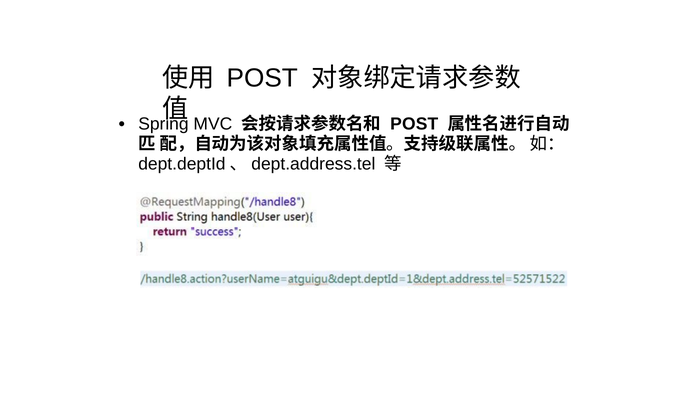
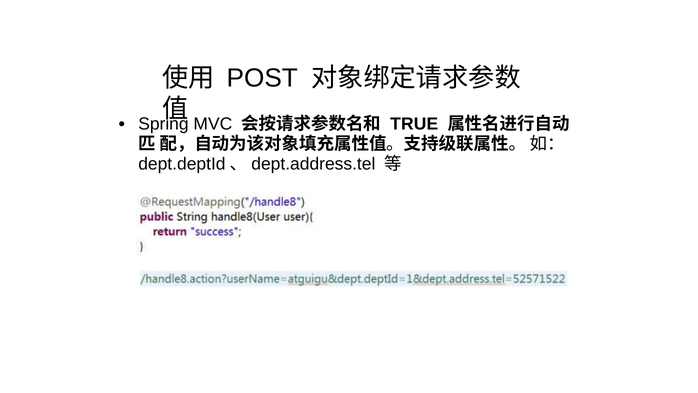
POST: POST -> TRUE (414, 124)
